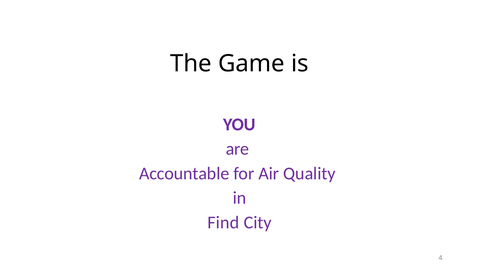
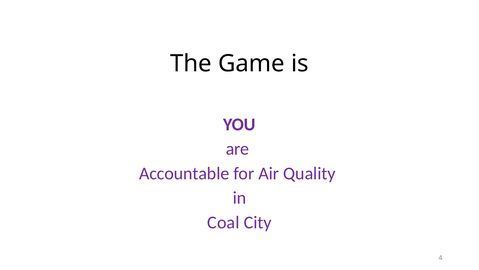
Find: Find -> Coal (223, 222)
